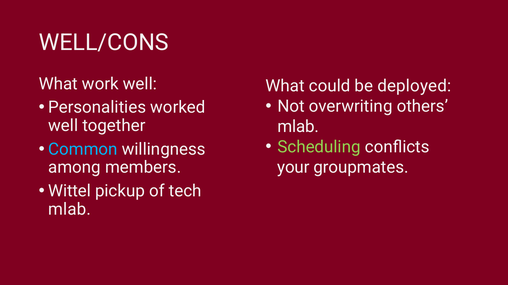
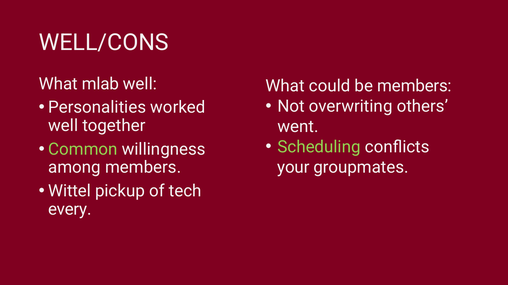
work: work -> mlab (100, 84)
be deployed: deployed -> members (414, 86)
mlab: mlab -> went (298, 127)
Common colour: light blue -> light green (83, 149)
mlab: mlab -> every (70, 210)
